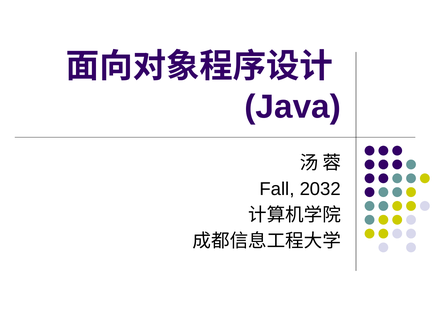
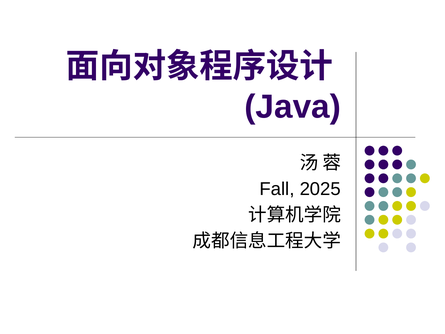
2032: 2032 -> 2025 (320, 189)
